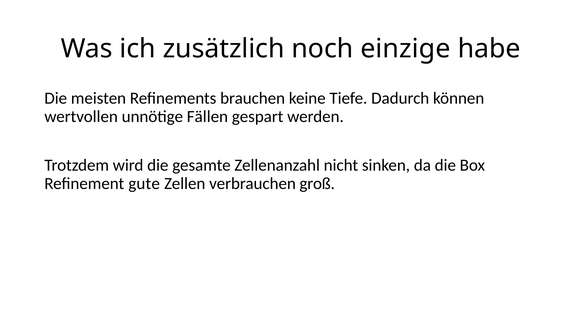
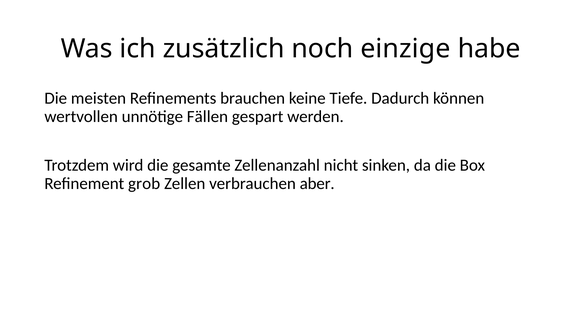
gute: gute -> grob (144, 184)
groß: groß -> aber (317, 184)
